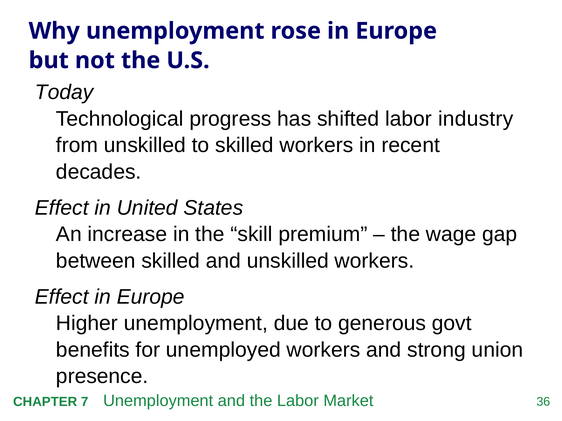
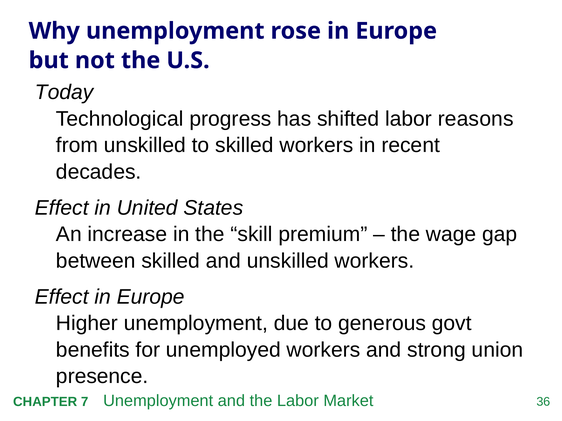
industry: industry -> reasons (476, 119)
